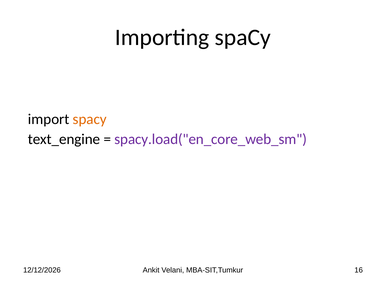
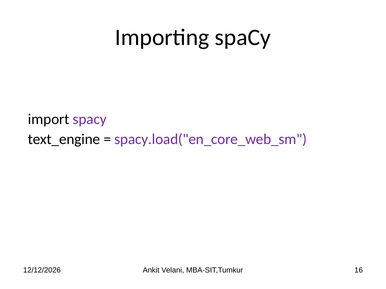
spacy colour: orange -> purple (90, 119)
